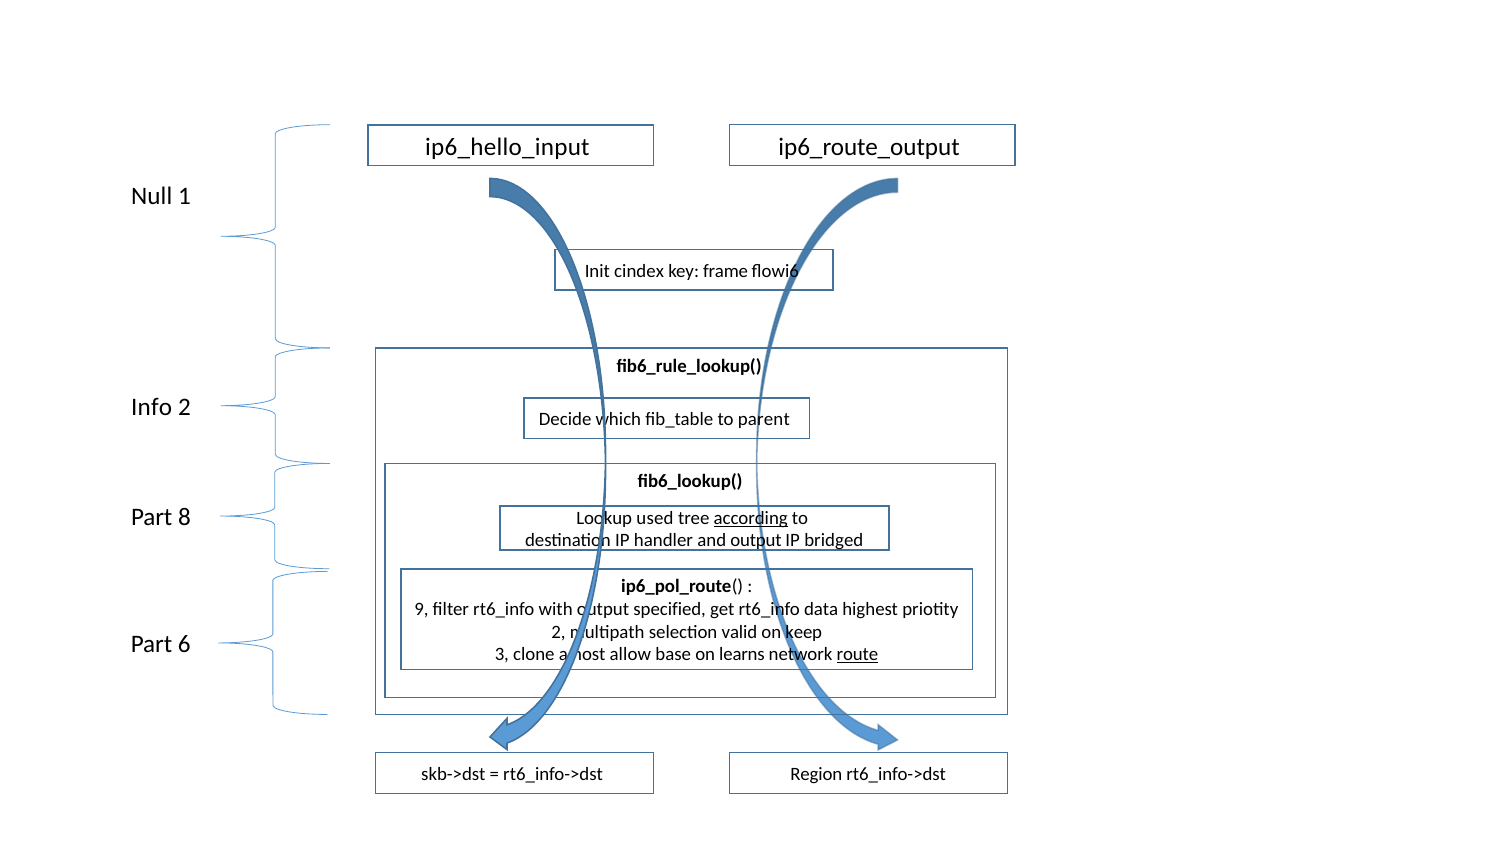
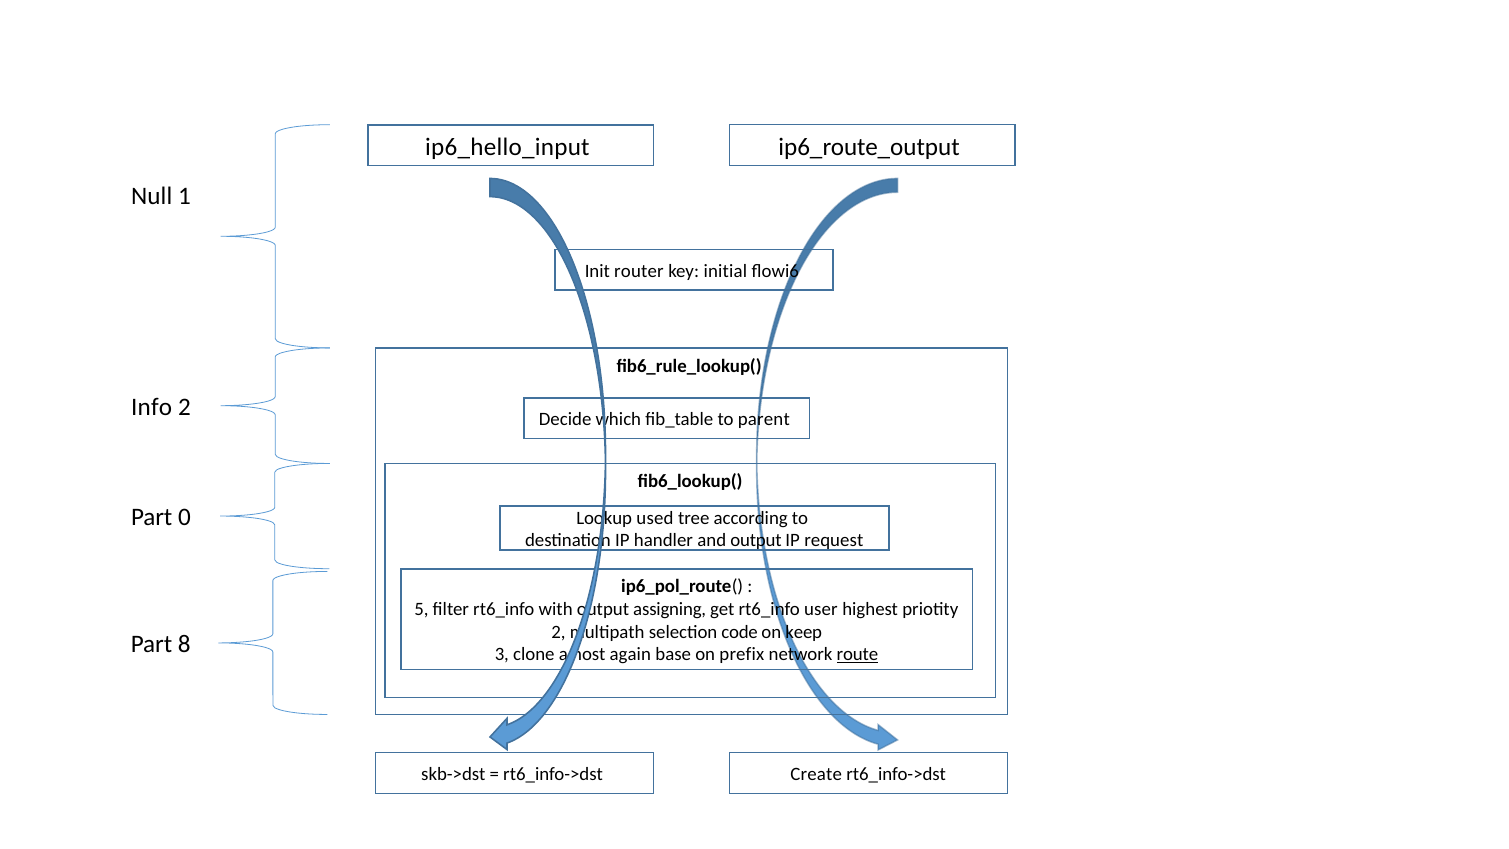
cindex: cindex -> router (639, 271)
frame: frame -> initial (725, 271)
8: 8 -> 0 (184, 517)
according underline: present -> none (751, 518)
bridged: bridged -> request (834, 541)
9: 9 -> 5 (421, 609)
specified: specified -> assigning (670, 609)
data: data -> user (821, 609)
valid: valid -> code (740, 632)
6: 6 -> 8 (184, 644)
allow: allow -> again (630, 654)
learns: learns -> prefix (742, 654)
Region: Region -> Create (816, 774)
